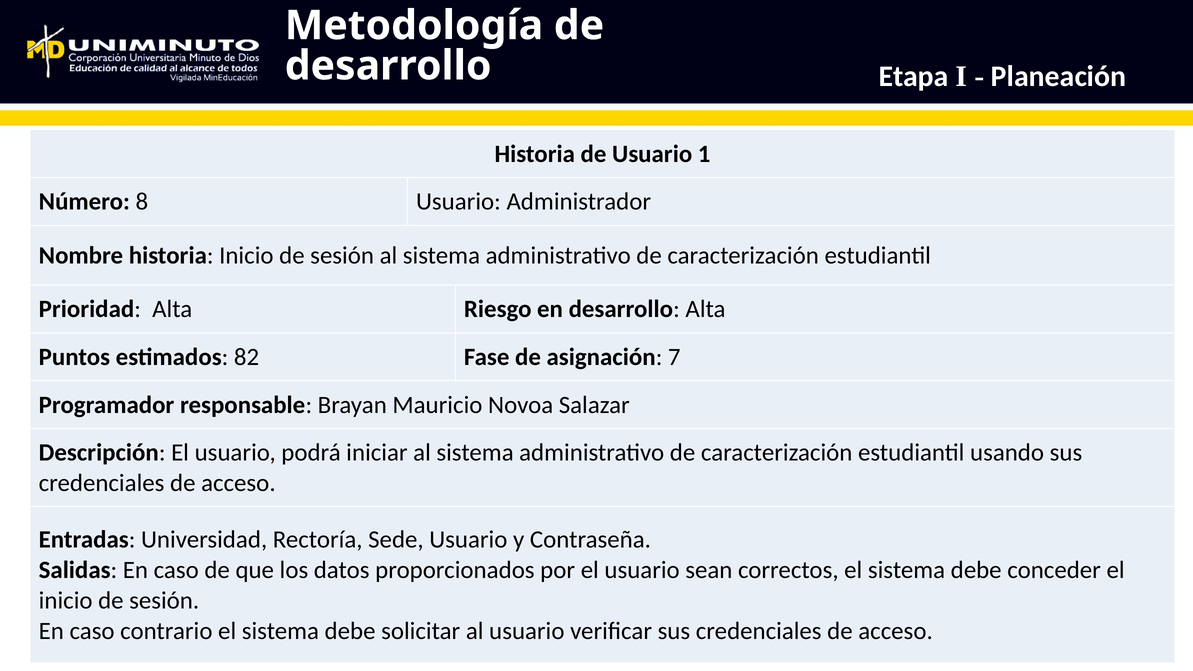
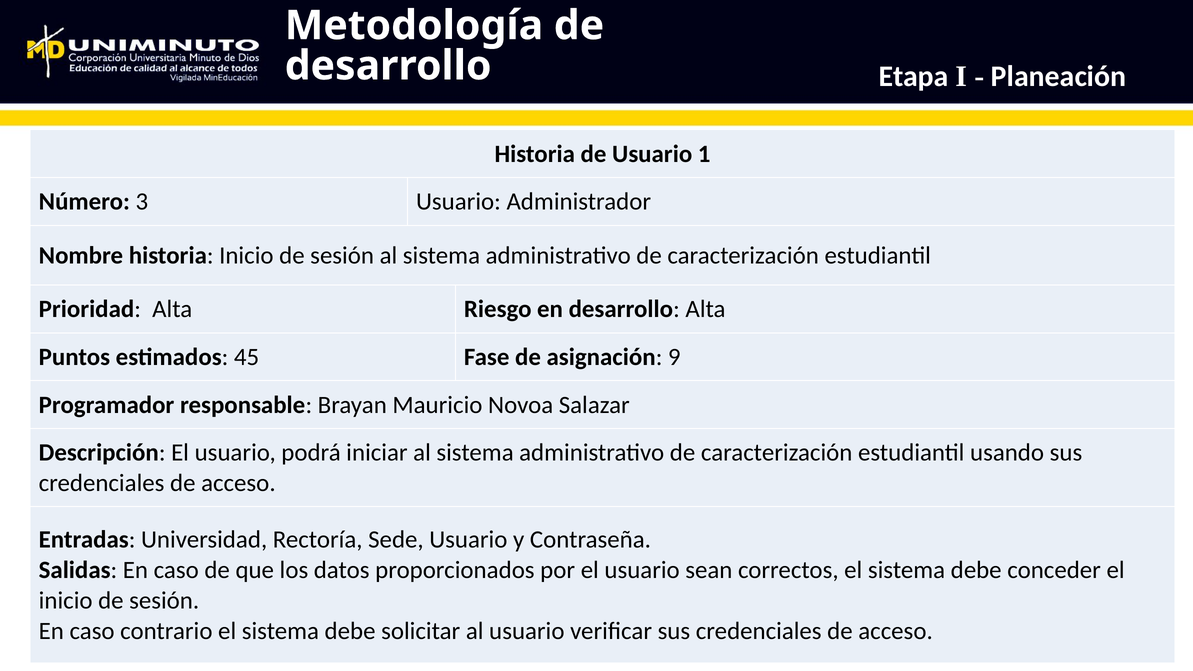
8: 8 -> 3 (142, 202)
82: 82 -> 45 (247, 357)
7: 7 -> 9 (674, 357)
